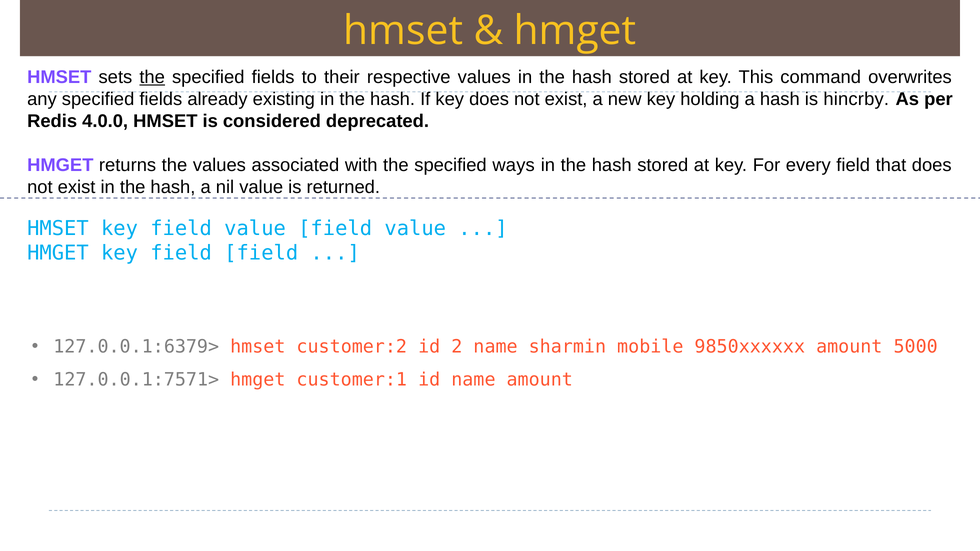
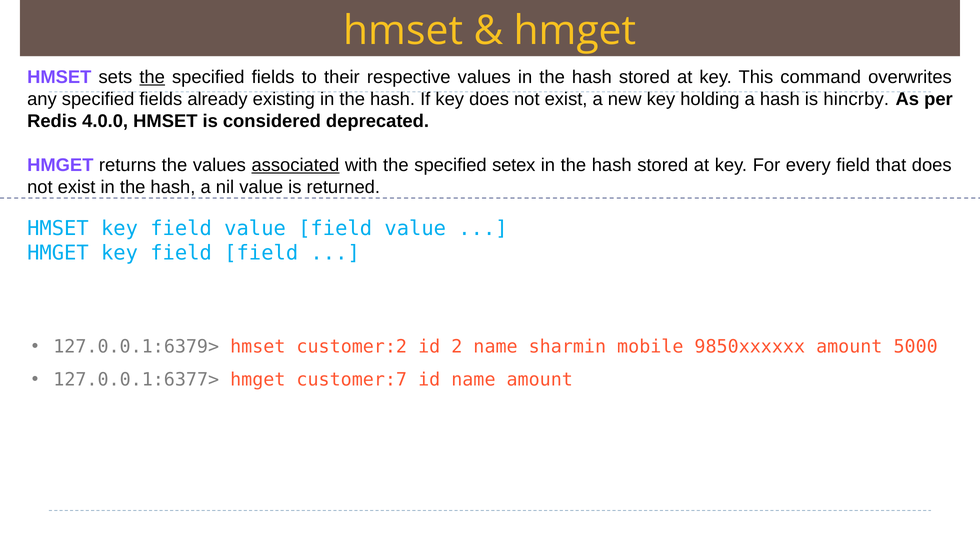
associated underline: none -> present (295, 165)
ways: ways -> setex (514, 165)
127.0.0.1:7571>: 127.0.0.1:7571> -> 127.0.0.1:6377> (136, 380)
customer:1: customer:1 -> customer:7 (352, 380)
